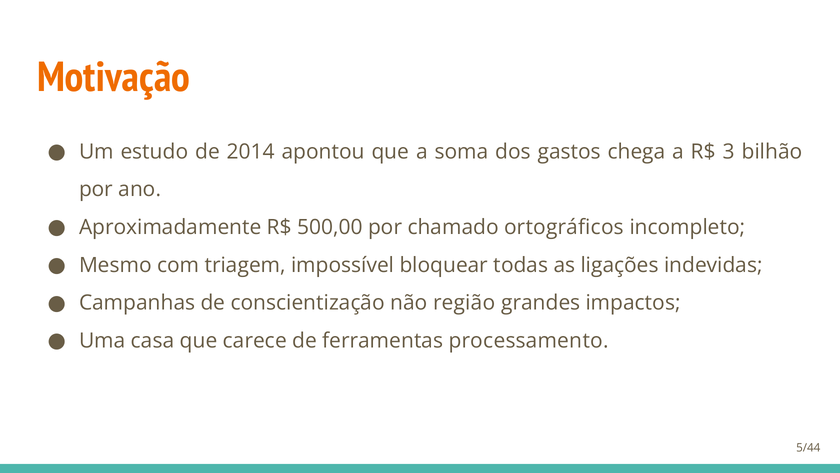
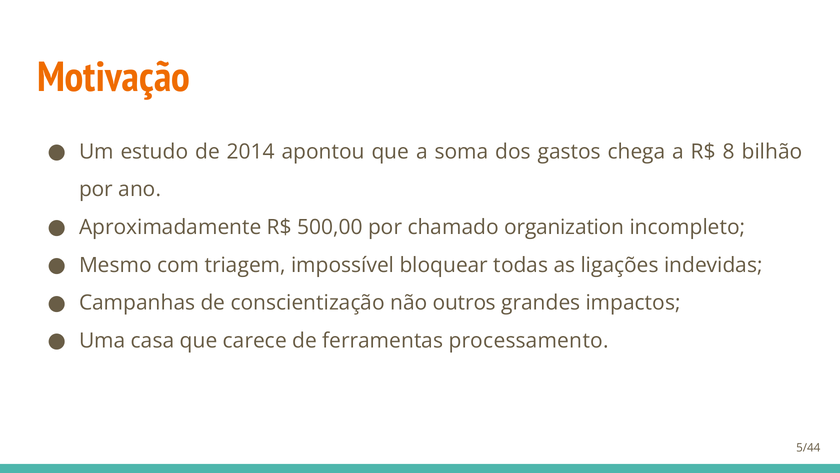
3: 3 -> 8 (729, 151)
ortográficos: ortográficos -> organization (564, 227)
região: região -> outros (464, 303)
